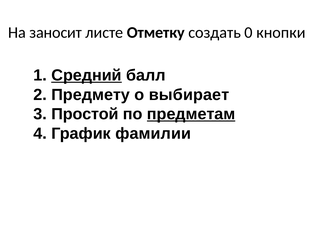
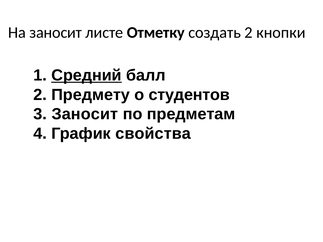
создать 0: 0 -> 2 (249, 33)
выбирает: выбирает -> студентов (189, 95)
Простой: Простой -> Заносит (85, 114)
предметам underline: present -> none (191, 114)
фамилии: фамилии -> свойства (153, 134)
